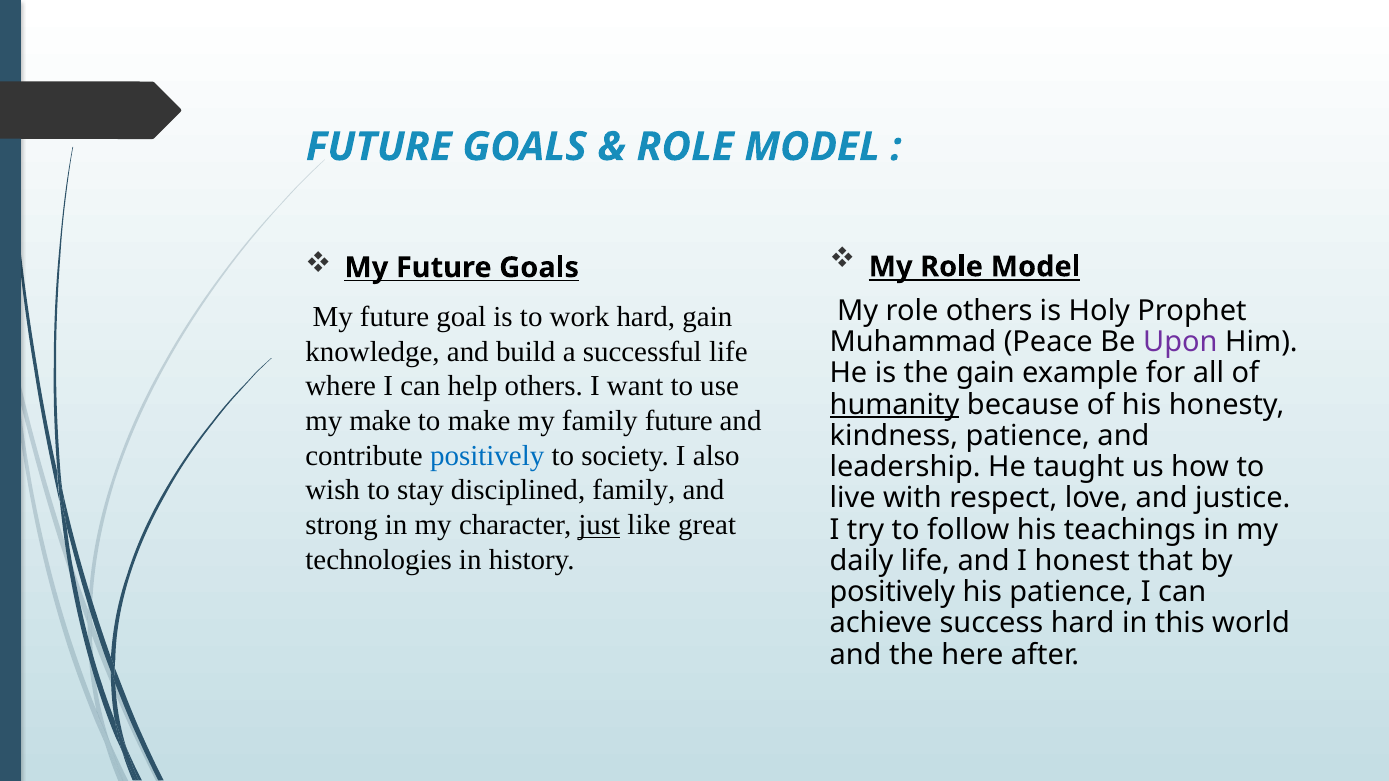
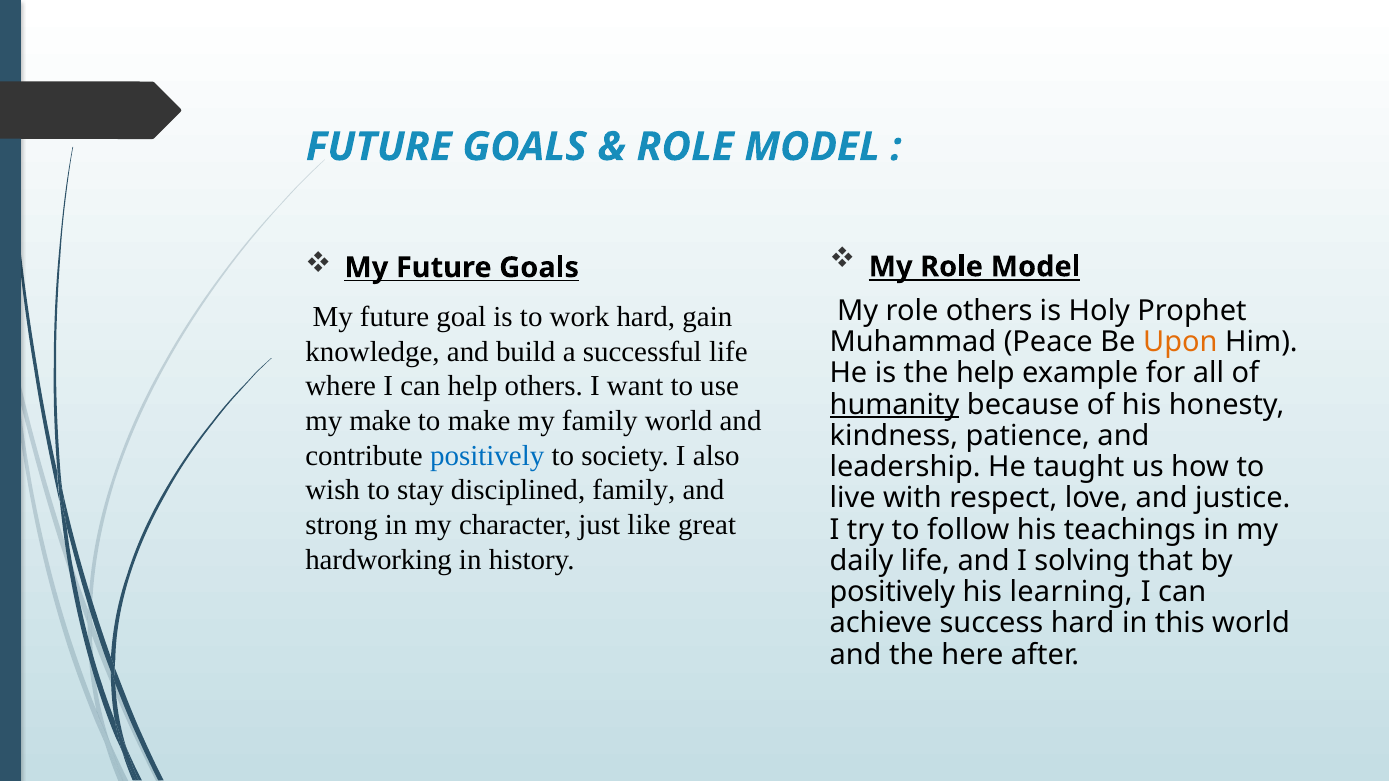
Upon colour: purple -> orange (1180, 342)
the gain: gain -> help (985, 374)
family future: future -> world (679, 421)
just underline: present -> none (599, 525)
technologies: technologies -> hardworking (379, 560)
honest: honest -> solving (1082, 561)
his patience: patience -> learning (1071, 592)
